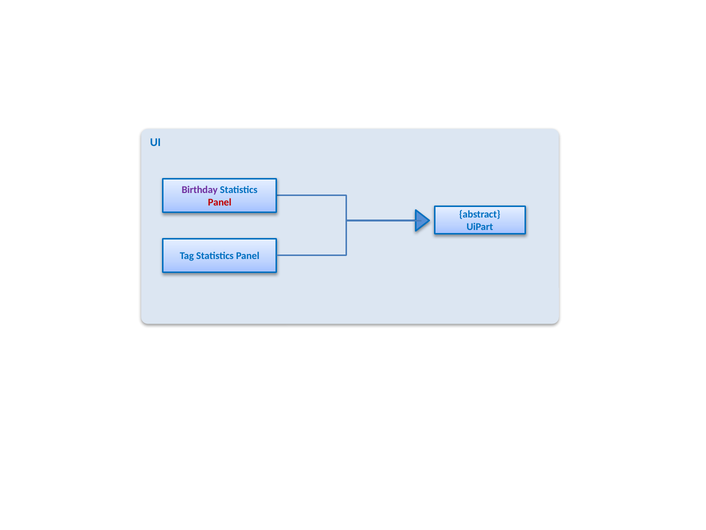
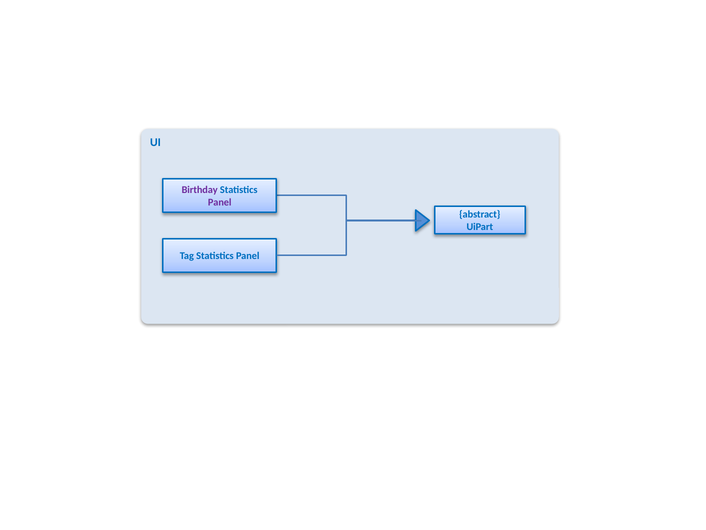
Panel colour: red -> purple (220, 202)
